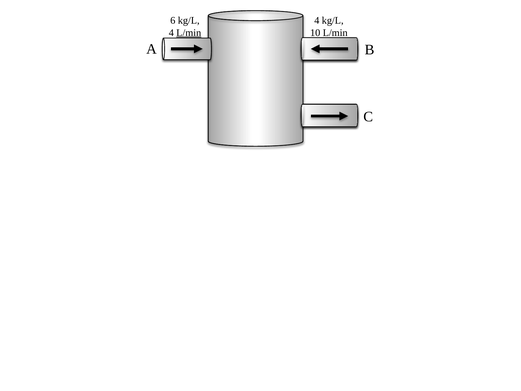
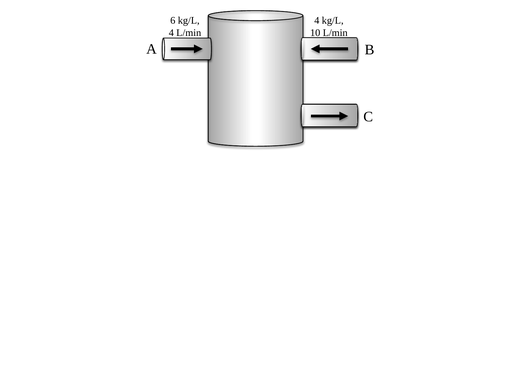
L/min underline: present -> none (189, 33)
